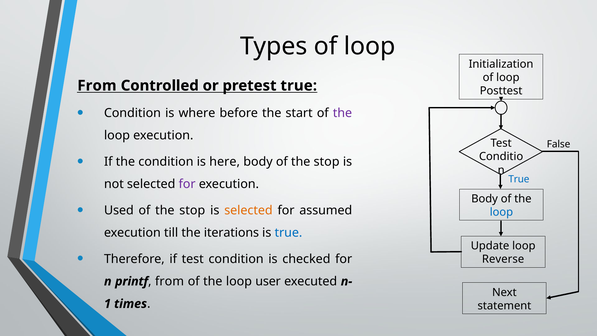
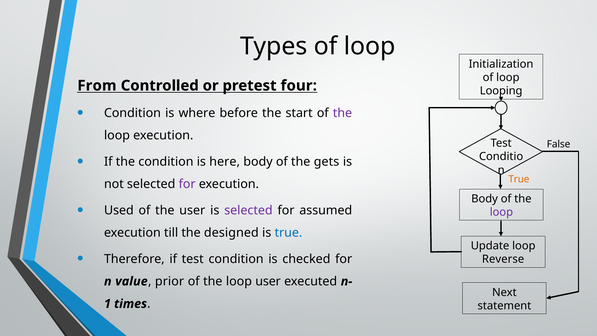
pretest true: true -> four (299, 86)
Posttest: Posttest -> Looping (501, 91)
body of the stop: stop -> gets (327, 162)
True colour: blue -> orange (519, 179)
stop: stop -> user (192, 210)
selected colour: orange -> purple (248, 210)
loop colour: blue -> purple (501, 212)
iterations: iterations -> designed (231, 233)
printf: printf -> value (131, 281)
from: from -> prior (170, 281)
